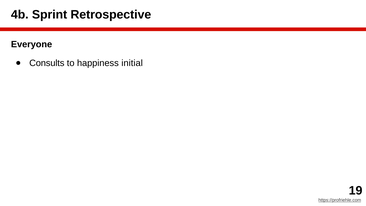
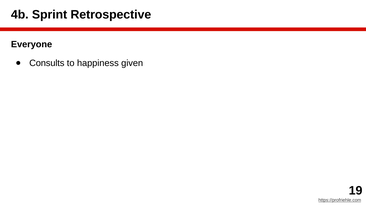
initial: initial -> given (132, 63)
